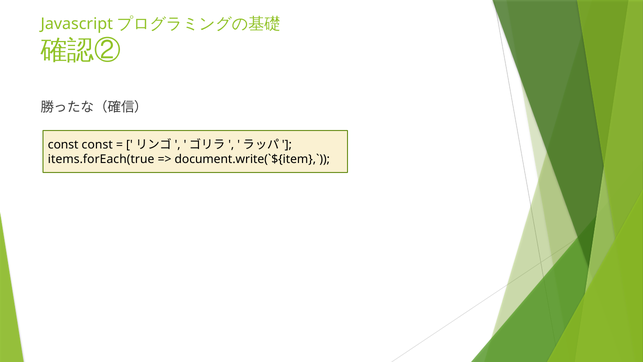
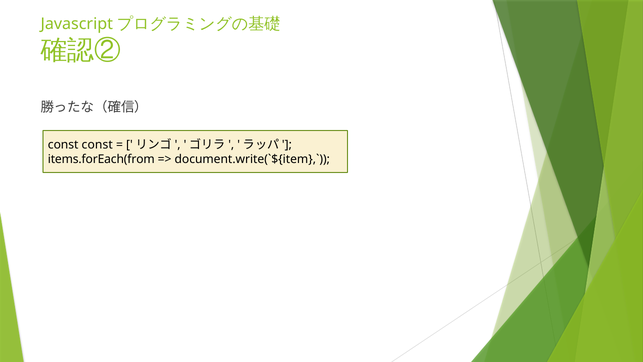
items.forEach(true: items.forEach(true -> items.forEach(from (101, 159)
